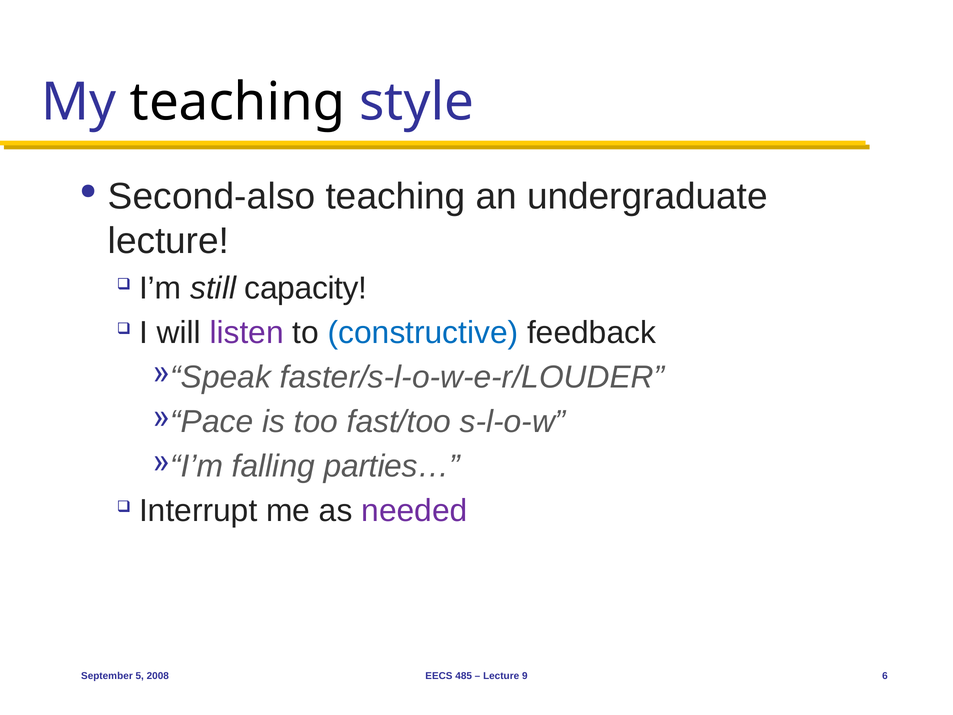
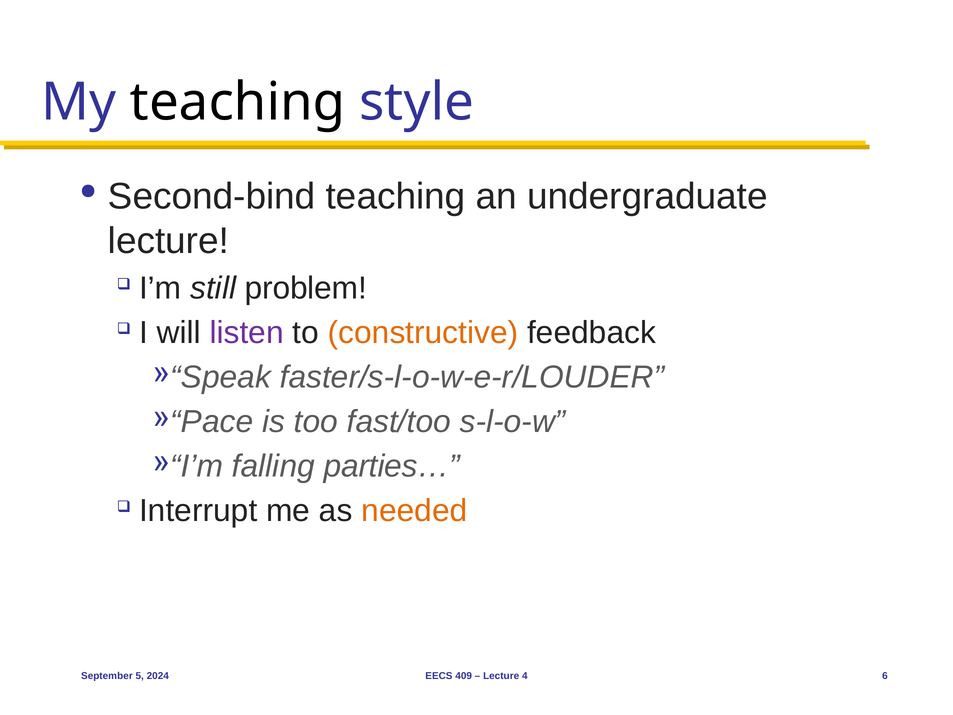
Second-also: Second-also -> Second-bind (212, 196)
capacity: capacity -> problem (306, 288)
constructive colour: blue -> orange (423, 333)
needed colour: purple -> orange (414, 511)
2008: 2008 -> 2024 (158, 676)
485: 485 -> 409 (464, 676)
9: 9 -> 4 (525, 676)
